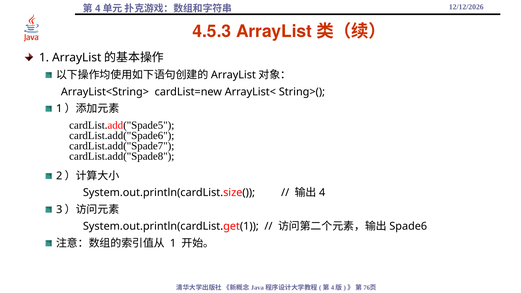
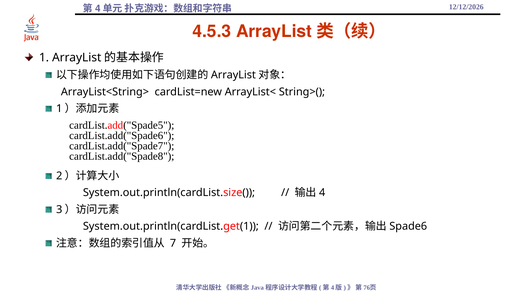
1: 1 -> 7 (173, 243)
